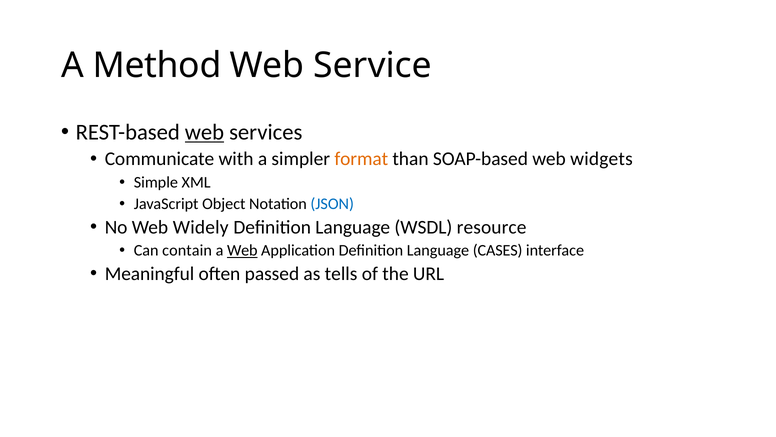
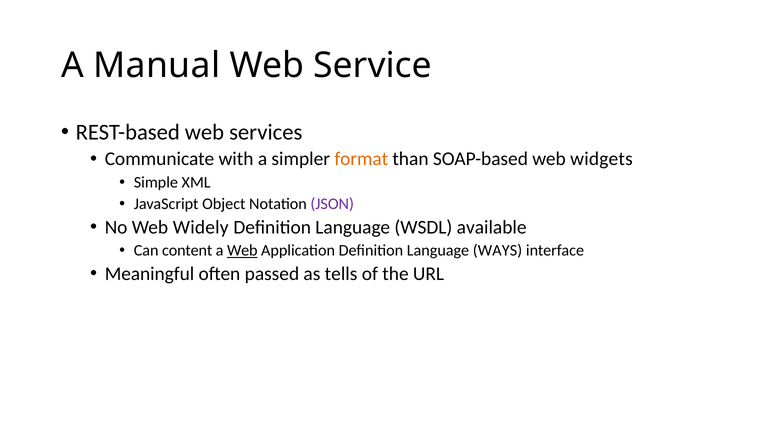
Method: Method -> Manual (157, 65)
web underline: present -> none (204, 132)
JSON colour: blue -> purple (332, 204)
resource: resource -> available (492, 227)
contain: contain -> content (187, 250)
CASES: CASES -> WAYS (498, 250)
